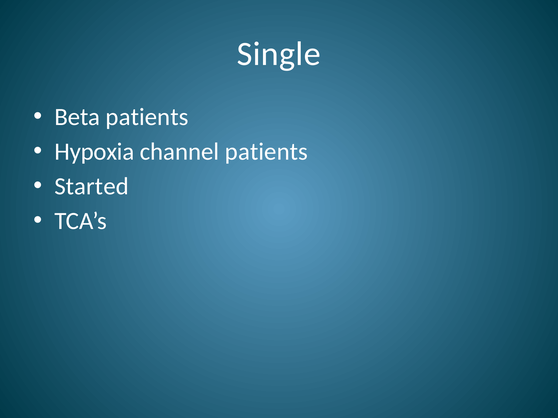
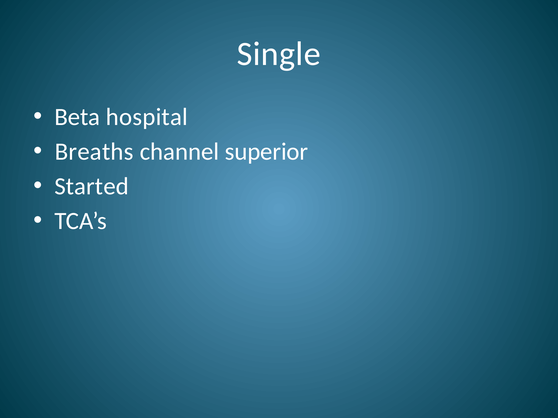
Beta patients: patients -> hospital (147, 117)
Hypoxia: Hypoxia -> Breaths (94, 152)
channel patients: patients -> superior (267, 152)
